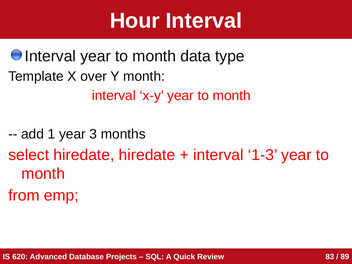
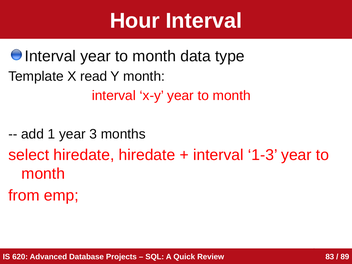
over: over -> read (94, 76)
